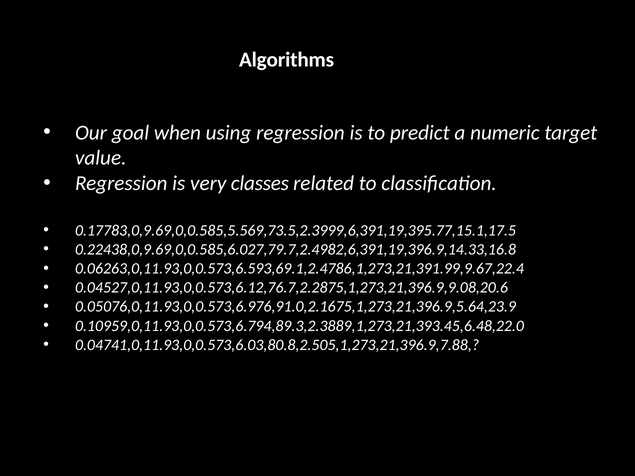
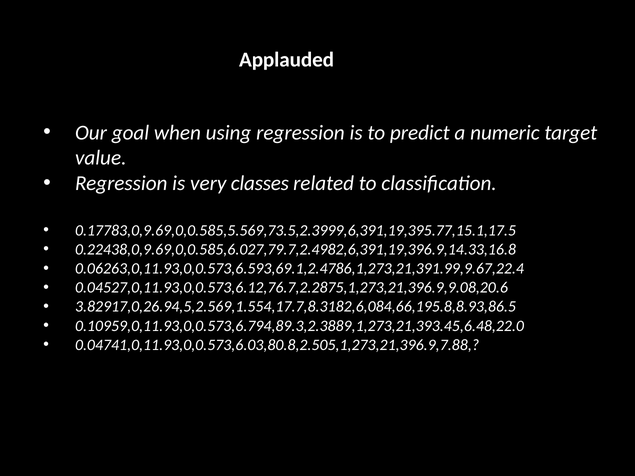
Algorithms: Algorithms -> Applauded (287, 60)
0.05076,0,11.93,0,0.573,6.976,91.0,2.1675,1,273,21,396.9,5.64,23.9: 0.05076,0,11.93,0,0.573,6.976,91.0,2.1675,1,273,21,396.9,5.64,23.9 -> 3.82917,0,26.94,5,2.569,1.554,17.7,8.3182,6,084,66,195.8,8.93,86.5 (296, 307)
